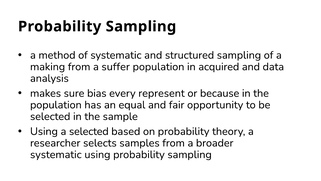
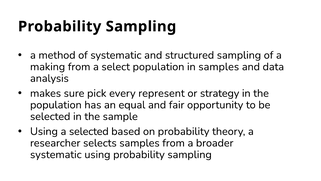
suffer: suffer -> select (116, 67)
in acquired: acquired -> samples (219, 67)
bias: bias -> pick (97, 93)
because: because -> strategy (220, 93)
